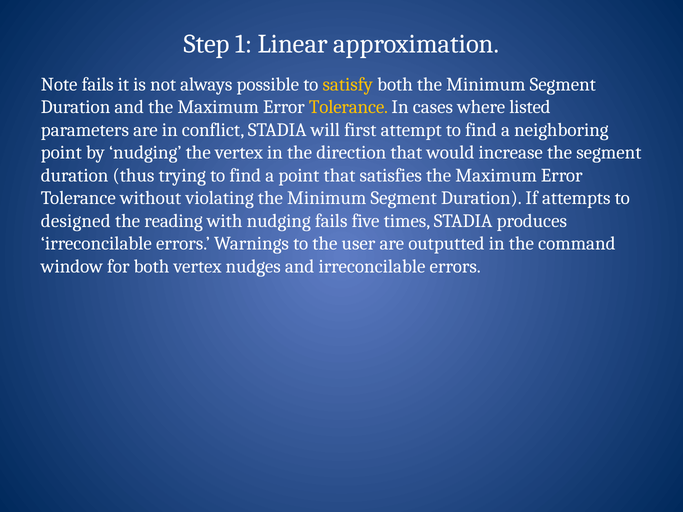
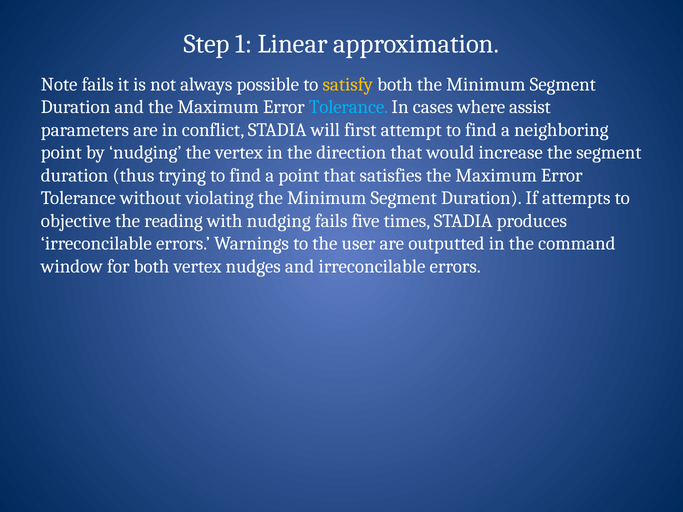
Tolerance colour: yellow -> light blue (348, 107)
listed: listed -> assist (530, 107)
designed: designed -> objective (76, 221)
